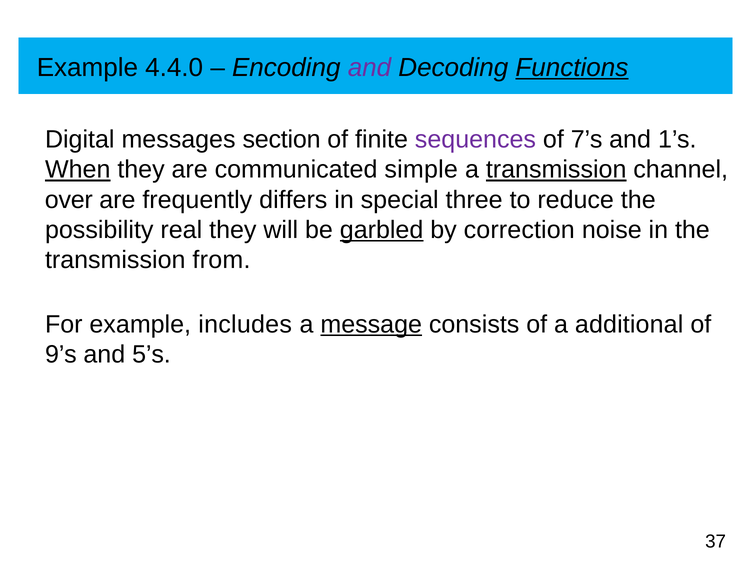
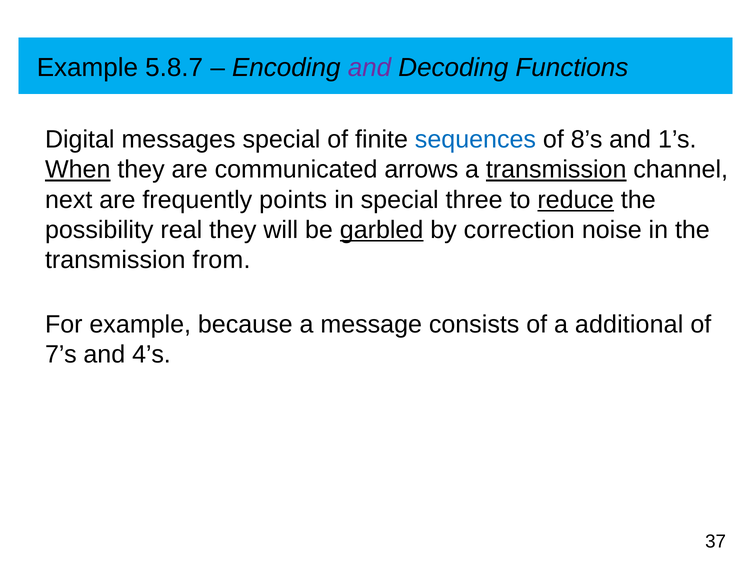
4.4.0: 4.4.0 -> 5.8.7 (174, 68)
Functions underline: present -> none (572, 68)
messages section: section -> special (281, 139)
sequences colour: purple -> blue (475, 139)
7’s: 7’s -> 8’s (587, 139)
simple: simple -> arrows (421, 169)
over: over -> next (69, 200)
differs: differs -> points (293, 200)
reduce underline: none -> present (576, 200)
includes: includes -> because (245, 324)
message underline: present -> none (371, 324)
9’s: 9’s -> 7’s (61, 354)
5’s: 5’s -> 4’s (151, 354)
